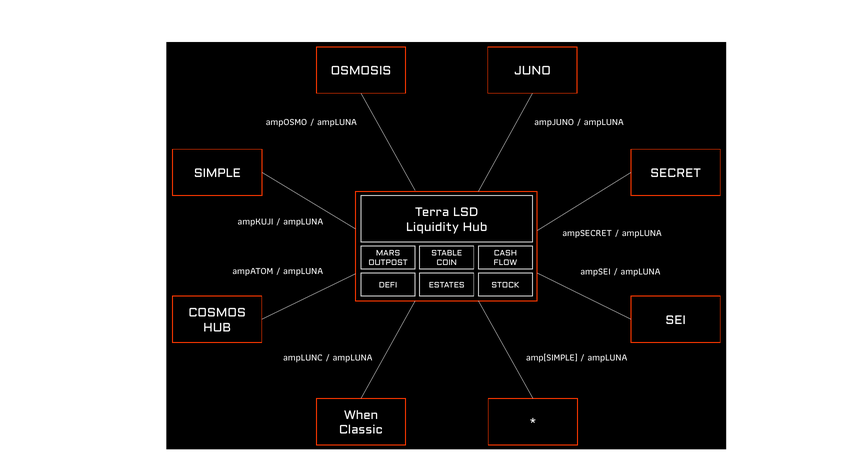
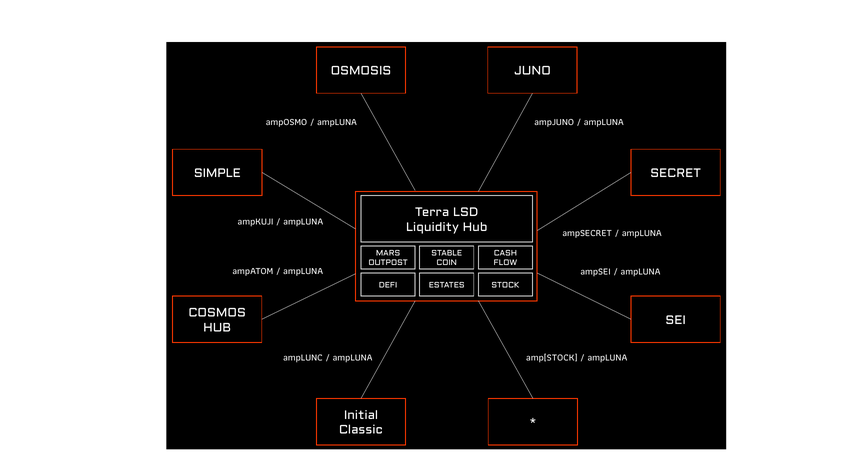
amp[SIMPLE: amp[SIMPLE -> amp[STOCK (552, 358)
When: When -> Initial (361, 416)
